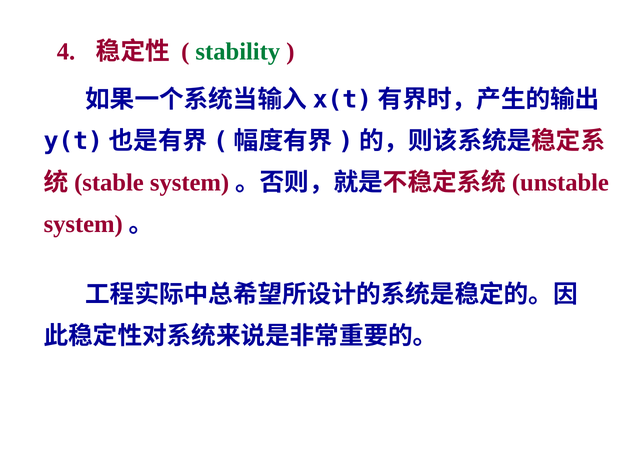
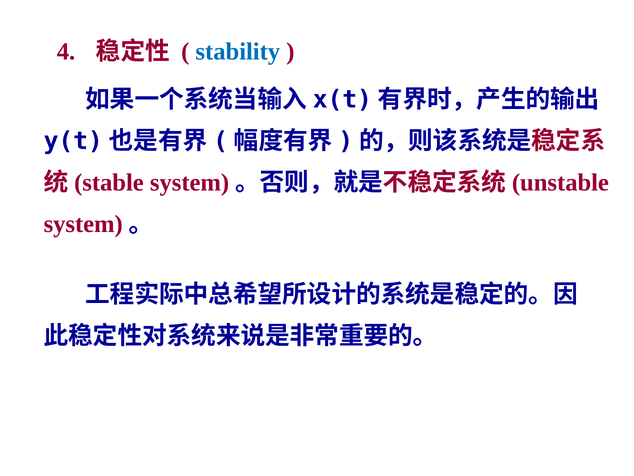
stability colour: green -> blue (238, 51)
